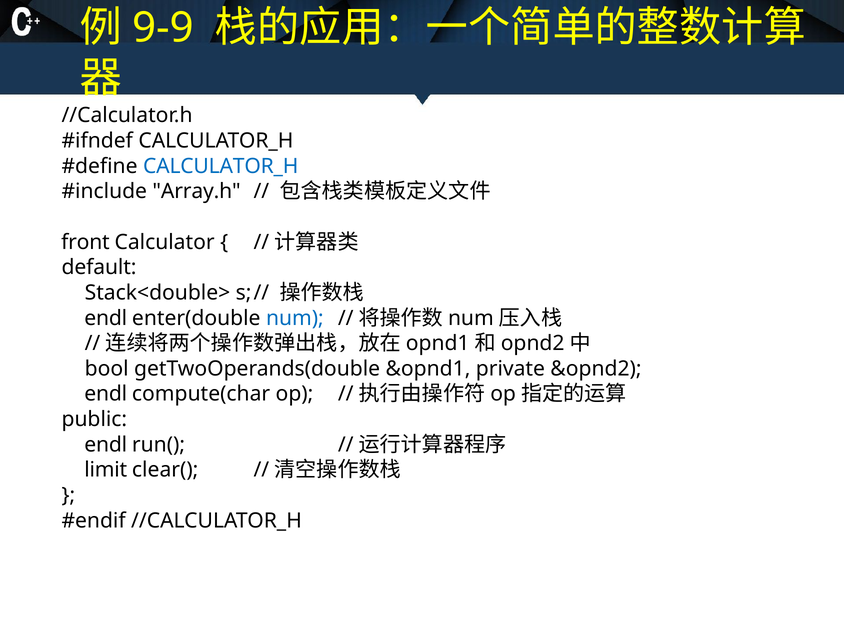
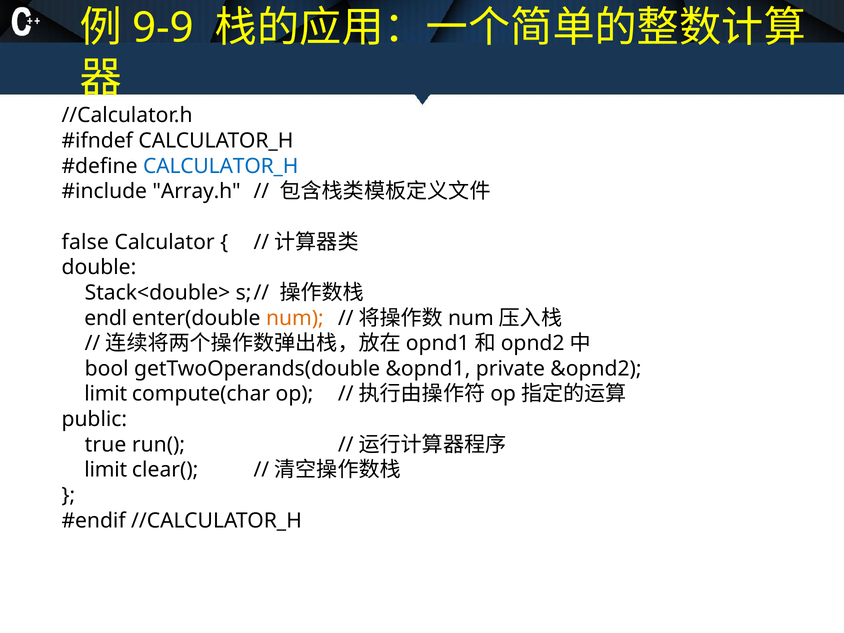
front: front -> false (85, 242)
default: default -> double (99, 267)
num colour: blue -> orange (295, 318)
endl: endl -> limit (106, 394)
endl: endl -> true (106, 445)
